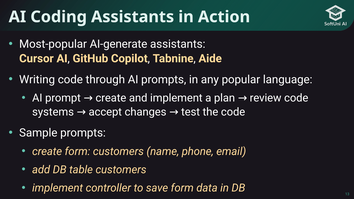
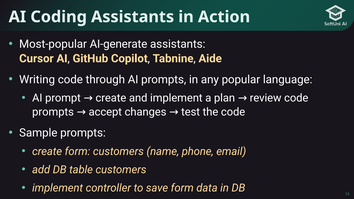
systems: systems -> prompts (53, 112)
